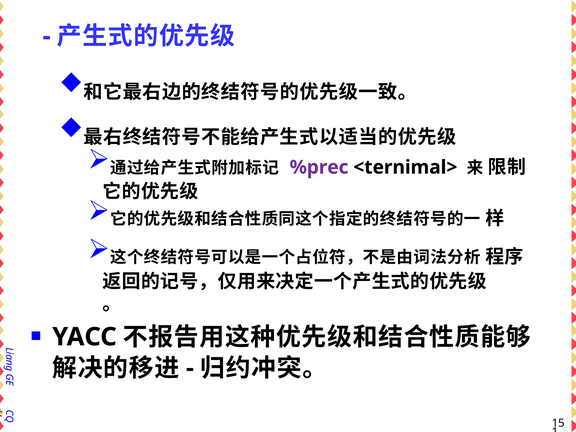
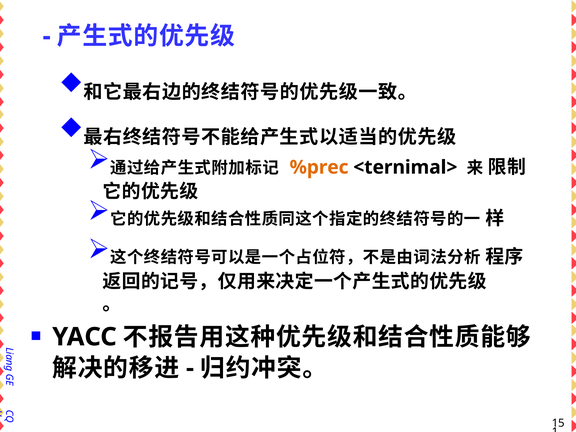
%prec colour: purple -> orange (319, 167)
